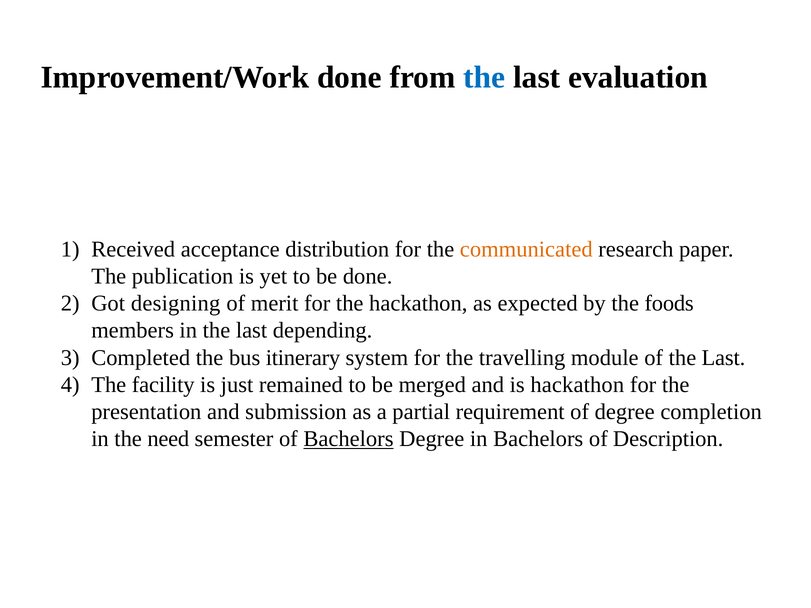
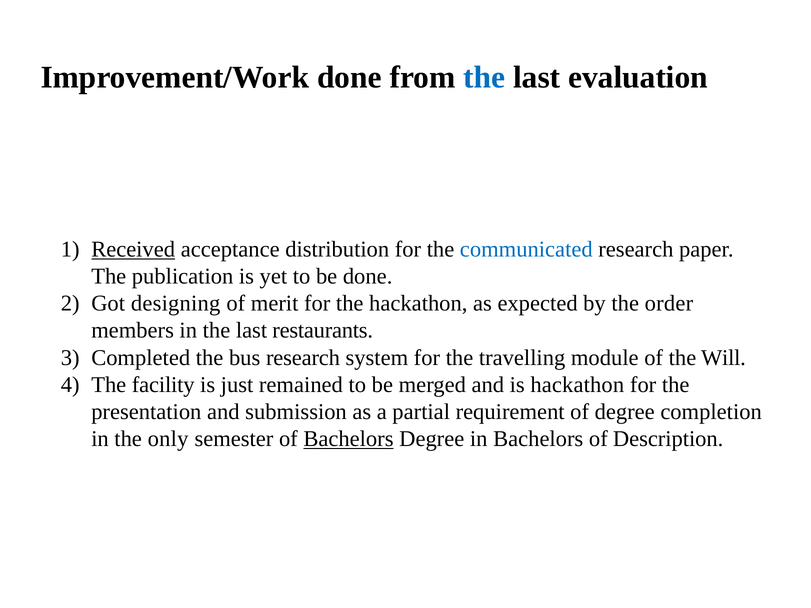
Received underline: none -> present (133, 249)
communicated colour: orange -> blue (526, 249)
foods: foods -> order (669, 304)
depending: depending -> restaurants (323, 331)
bus itinerary: itinerary -> research (303, 358)
of the Last: Last -> Will (723, 358)
need: need -> only (168, 439)
